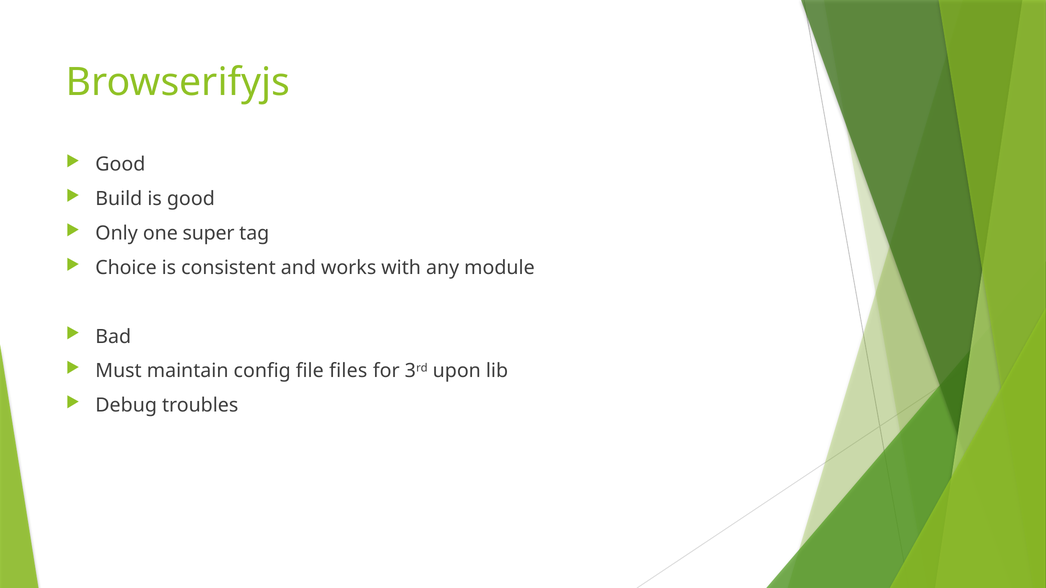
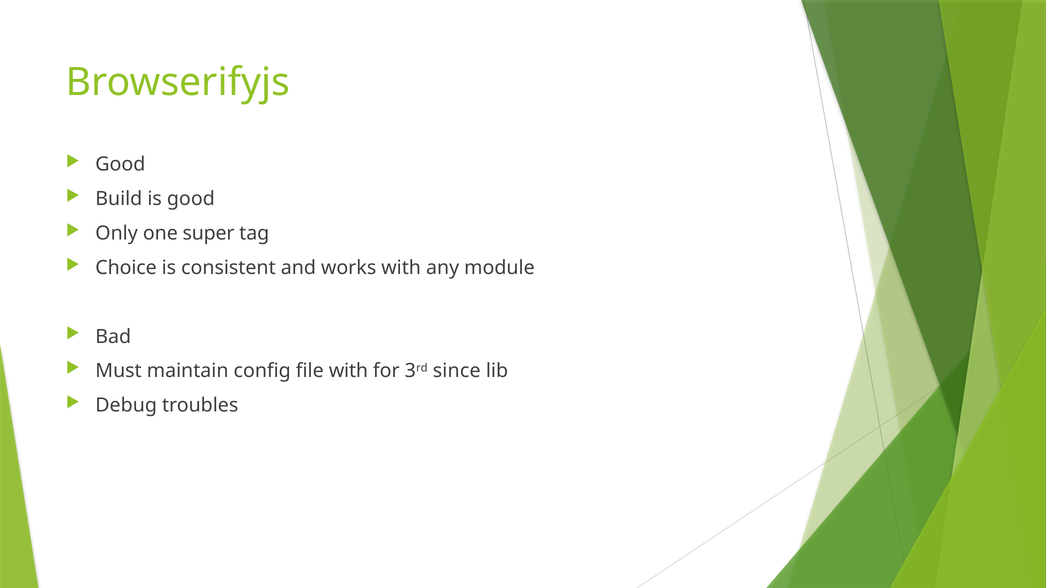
file files: files -> with (348, 371)
upon: upon -> since (457, 371)
